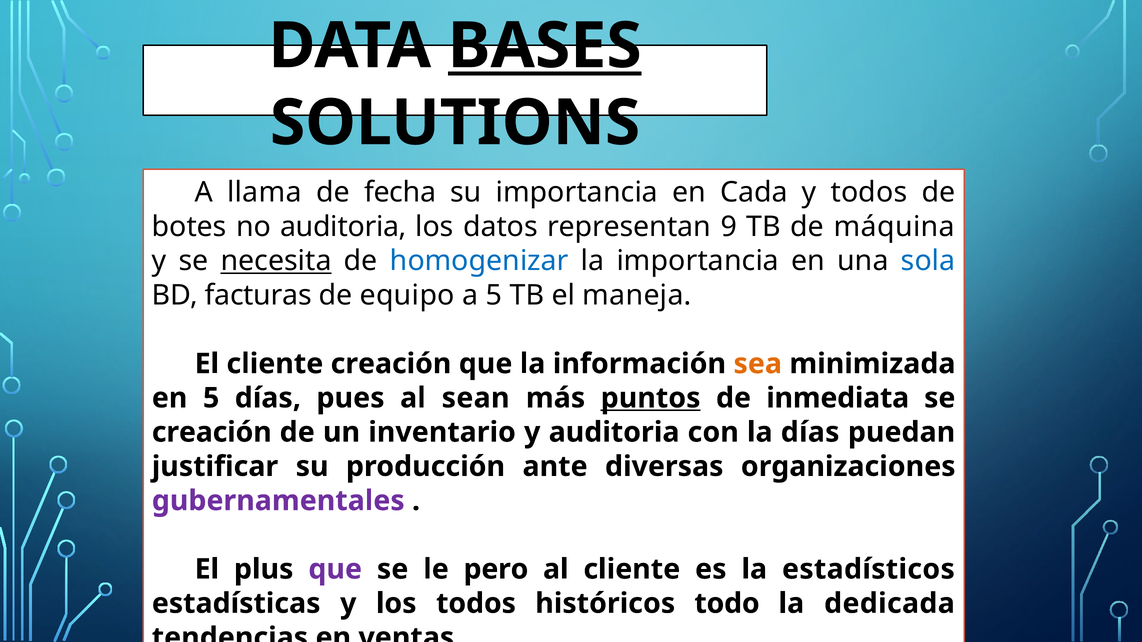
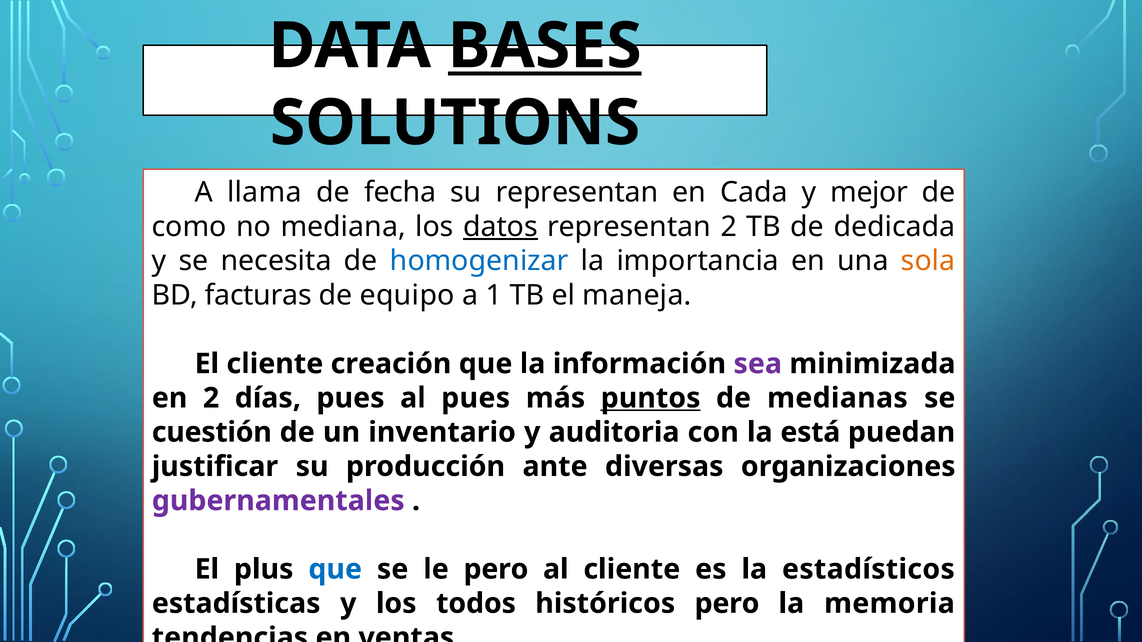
su importancia: importancia -> representan (577, 193)
y todos: todos -> mejor (869, 193)
botes: botes -> como (189, 227)
no auditoria: auditoria -> mediana (343, 227)
datos underline: none -> present (501, 227)
representan 9: 9 -> 2 (729, 227)
máquina: máquina -> dedicada (894, 227)
necesita underline: present -> none (276, 261)
sola colour: blue -> orange (928, 261)
a 5: 5 -> 1 (494, 295)
sea colour: orange -> purple (758, 364)
en 5: 5 -> 2 (211, 398)
al sean: sean -> pues (476, 398)
inmediata: inmediata -> medianas (837, 398)
creación: creación -> cuestión (212, 432)
la días: días -> está (810, 432)
que colour: purple -> blue (335, 570)
históricos todo: todo -> pero (727, 604)
dedicada: dedicada -> memoria (889, 604)
